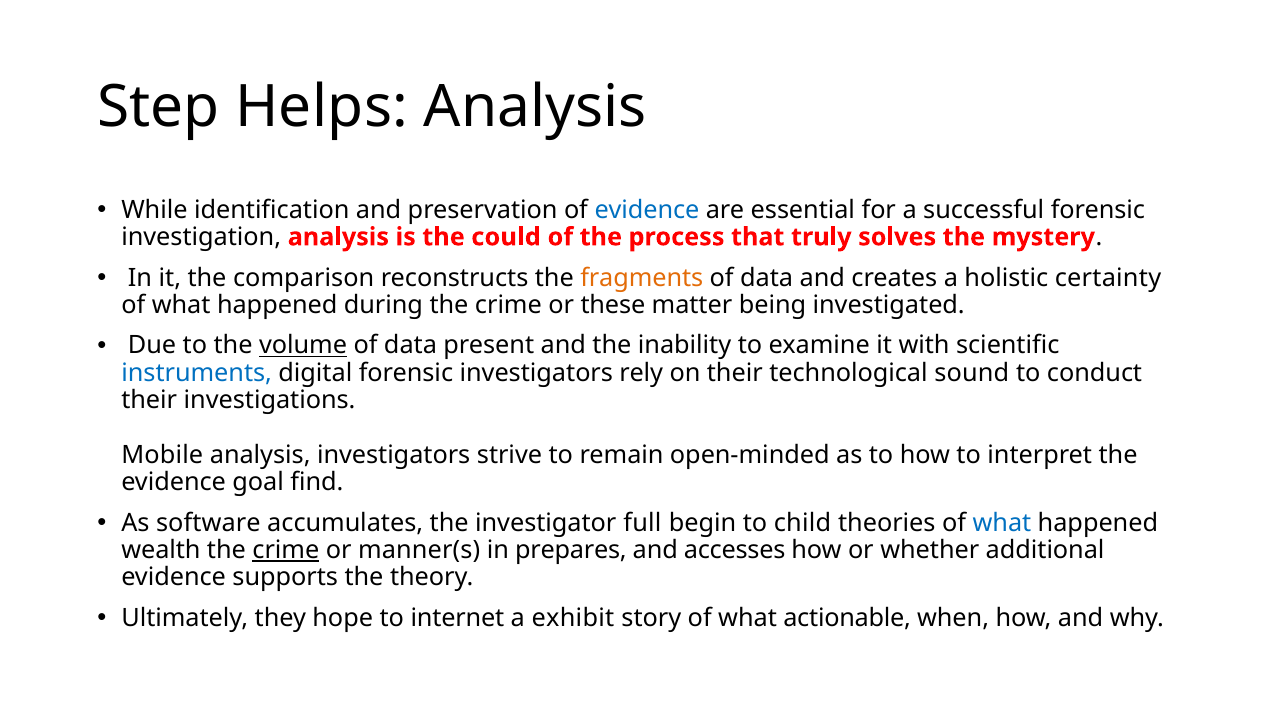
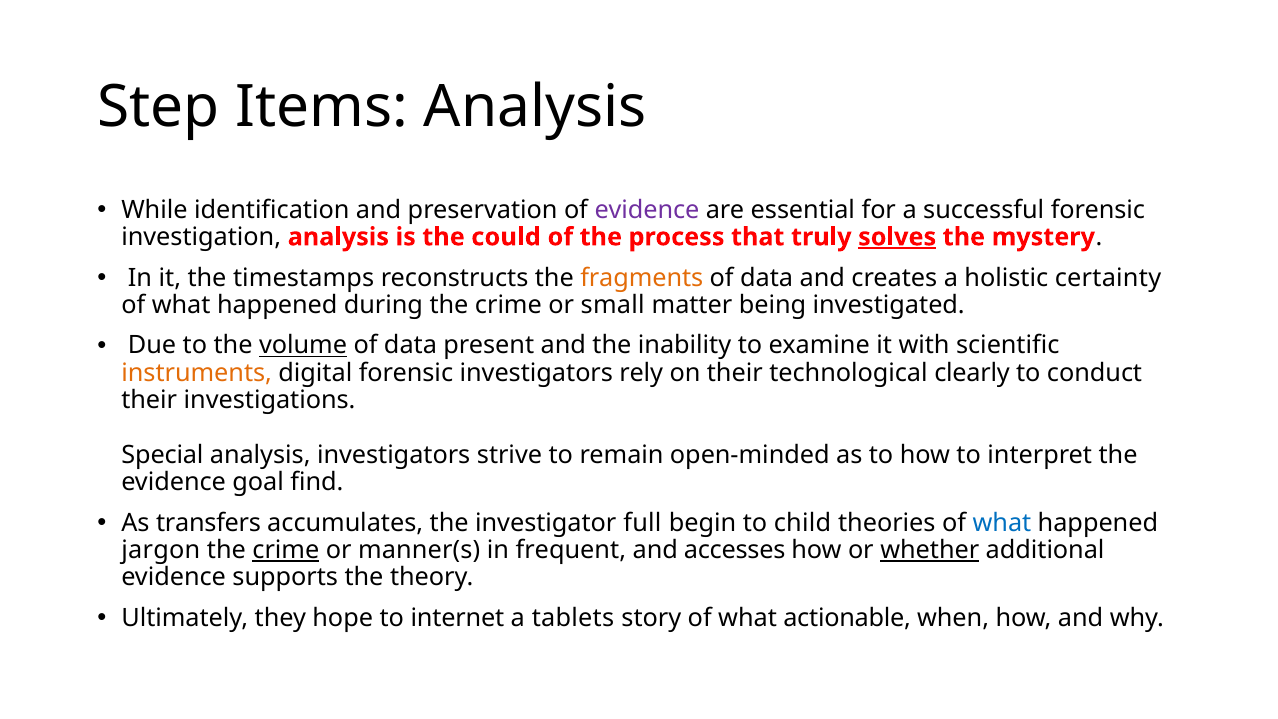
Helps: Helps -> Items (322, 107)
evidence colour: blue -> purple (647, 210)
solves underline: none -> present (897, 237)
comparison: comparison -> timestamps (304, 278)
these: these -> small (613, 305)
instruments colour: blue -> orange (197, 373)
sound: sound -> clearly (972, 373)
Mobile: Mobile -> Special (162, 455)
software: software -> transfers (209, 523)
wealth: wealth -> jargon (161, 550)
prepares: prepares -> frequent (571, 550)
whether underline: none -> present (930, 550)
exhibit: exhibit -> tablets (573, 618)
